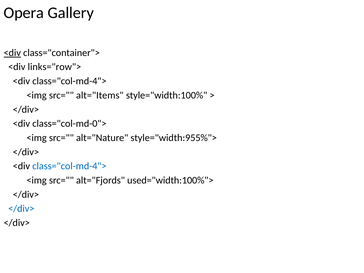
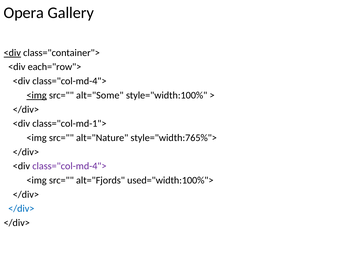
links="row">: links="row"> -> each="row"> (54, 67)
<img underline: none -> present (37, 95)
alt="Items: alt="Items -> alt="Some (100, 95)
class="col-md-0">: class="col-md-0"> -> class="col-md-1"> (69, 124)
style="width:955%">: style="width:955%"> -> style="width:765%"> (174, 138)
class="col-md-4"> colour: blue -> purple (69, 166)
